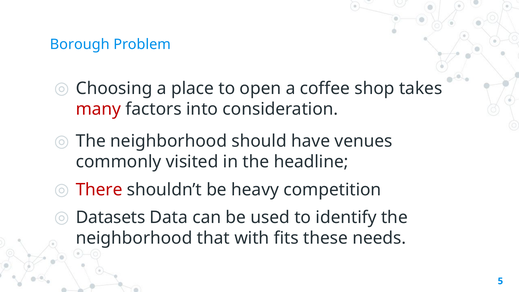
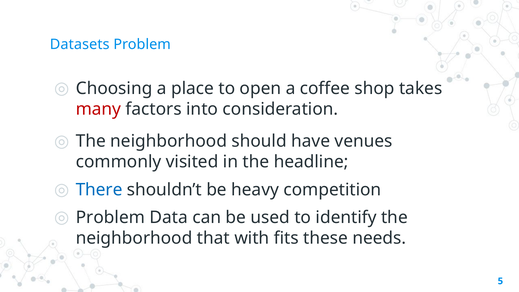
Borough: Borough -> Datasets (80, 45)
There colour: red -> blue (99, 190)
Datasets: Datasets -> Problem (110, 217)
